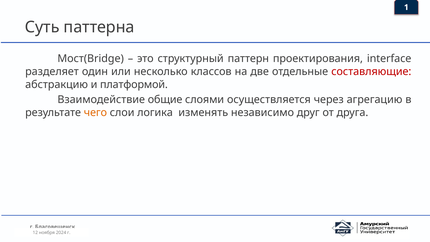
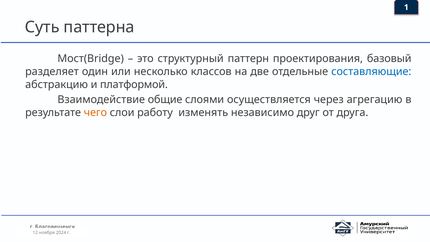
interface: interface -> базовый (389, 59)
составляющие colour: red -> blue (371, 72)
логика: логика -> работу (155, 112)
